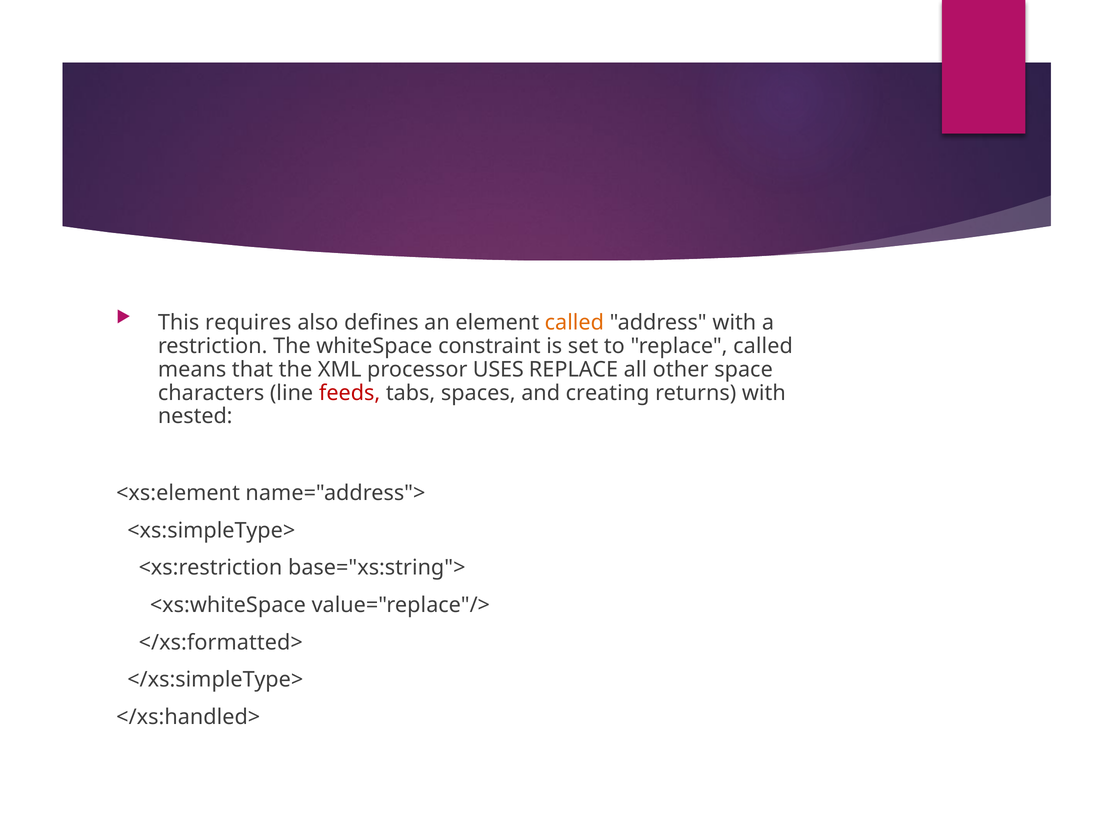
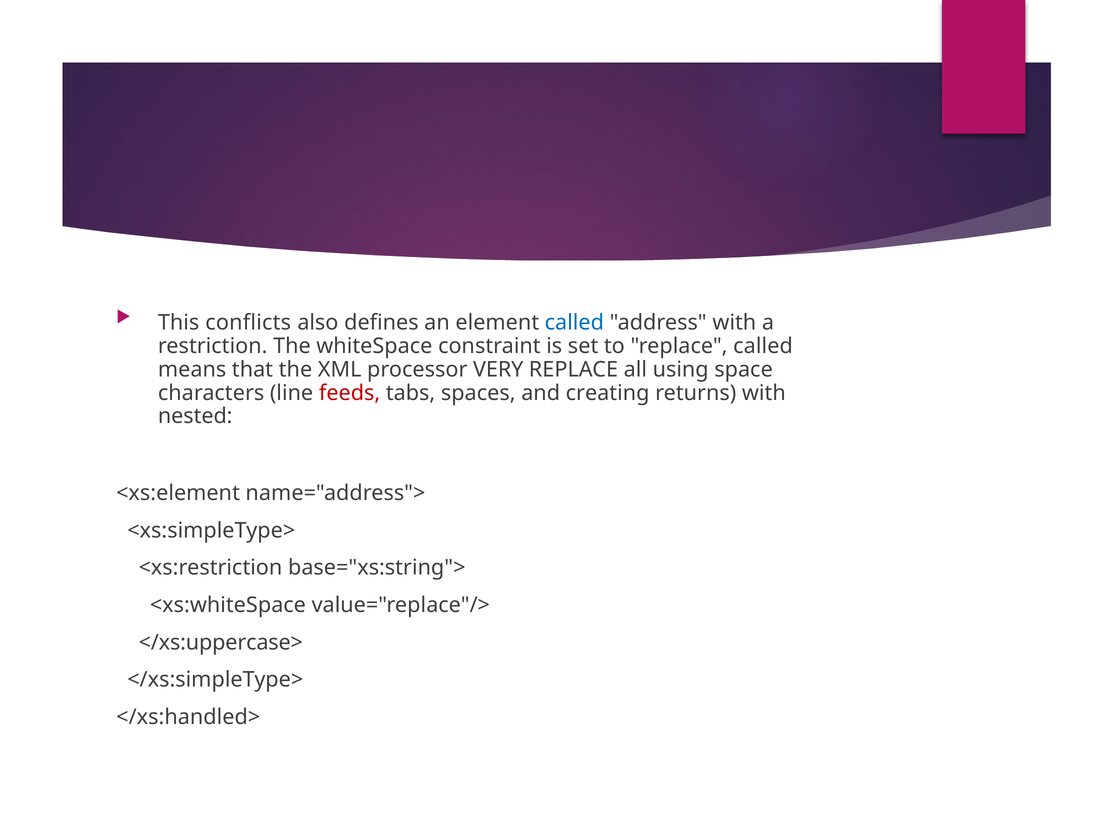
requires: requires -> conflicts (248, 323)
called colour: orange -> blue (574, 323)
USES: USES -> VERY (498, 369)
other: other -> using (681, 369)
</xs:formatted>: </xs:formatted> -> </xs:uppercase> (221, 642)
